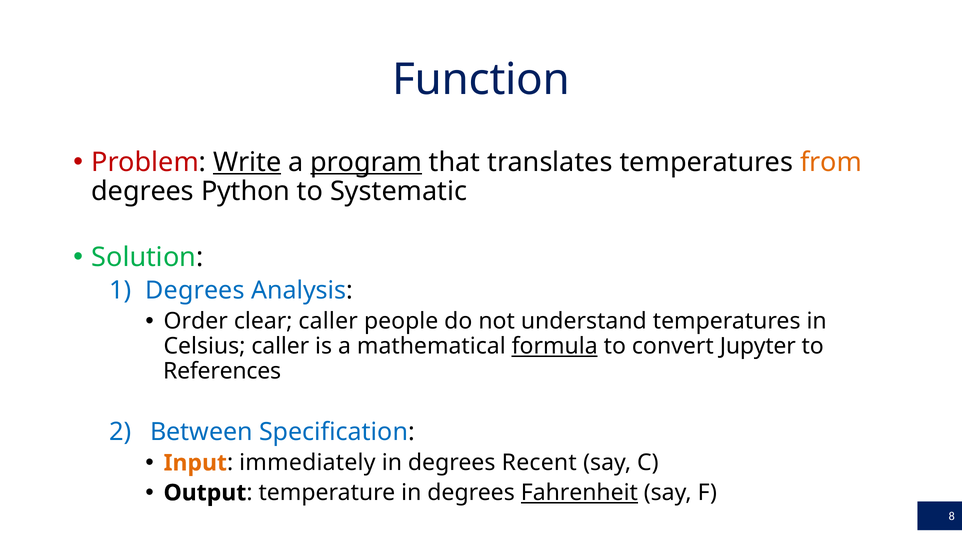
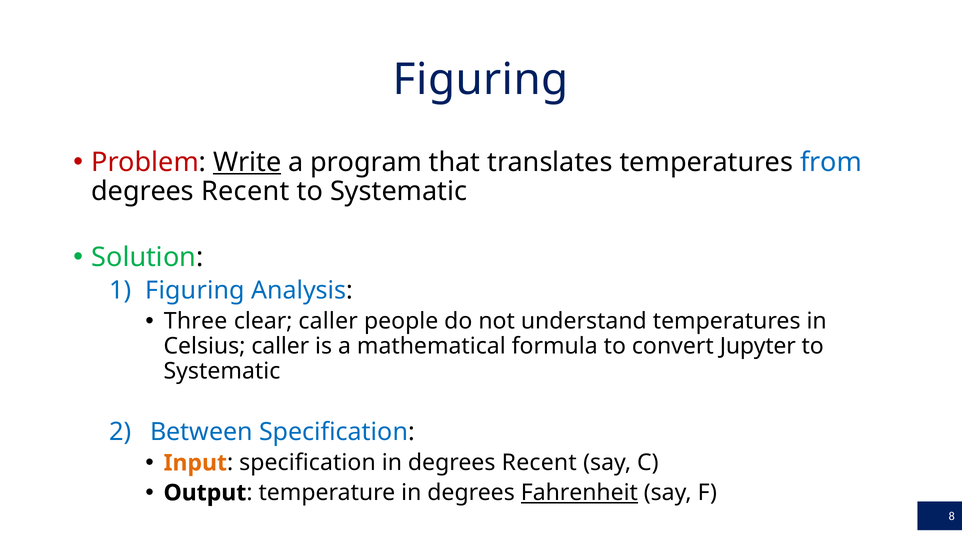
Function: Function -> Figuring (481, 80)
program underline: present -> none (366, 162)
from colour: orange -> blue (831, 162)
Python: Python -> Recent (245, 191)
Degrees: Degrees -> Figuring (195, 290)
Order: Order -> Three (196, 321)
formula underline: present -> none (555, 346)
References: References -> Systematic (222, 371)
immediately: immediately -> specification (307, 463)
